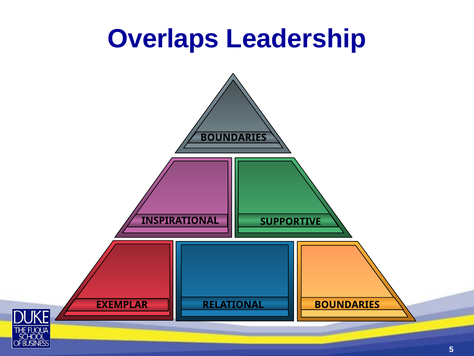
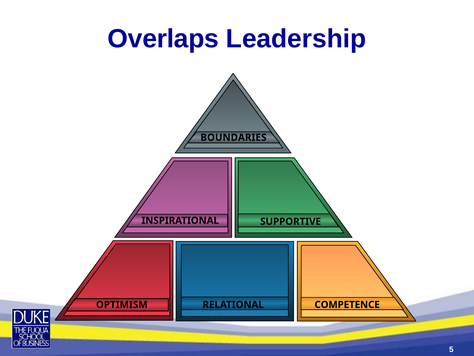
EXEMPLAR: EXEMPLAR -> OPTIMISM (122, 304)
RELATIONAL BOUNDARIES: BOUNDARIES -> COMPETENCE (347, 304)
